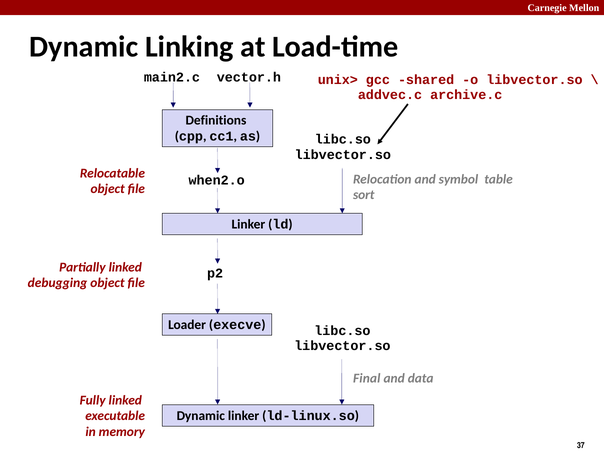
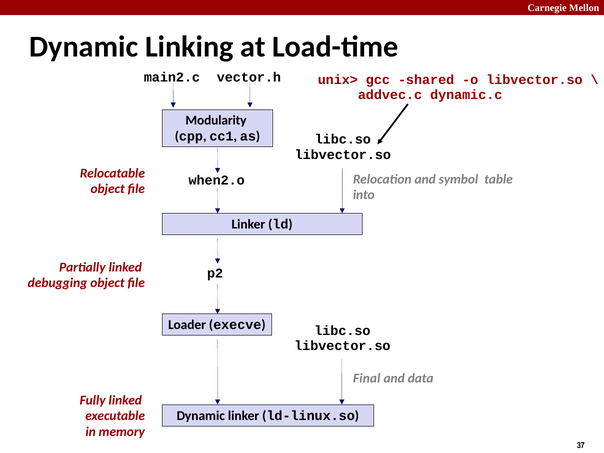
archive.c: archive.c -> dynamic.c (466, 95)
Definitions: Definitions -> Modularity (216, 121)
sort: sort -> into (364, 195)
